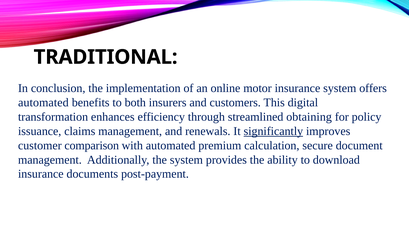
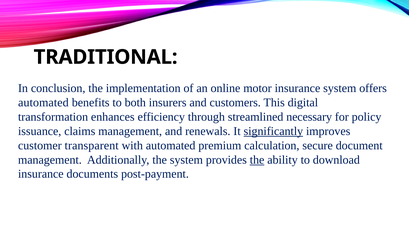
obtaining: obtaining -> necessary (309, 117)
comparison: comparison -> transparent (92, 146)
the underline: none -> present (257, 160)
